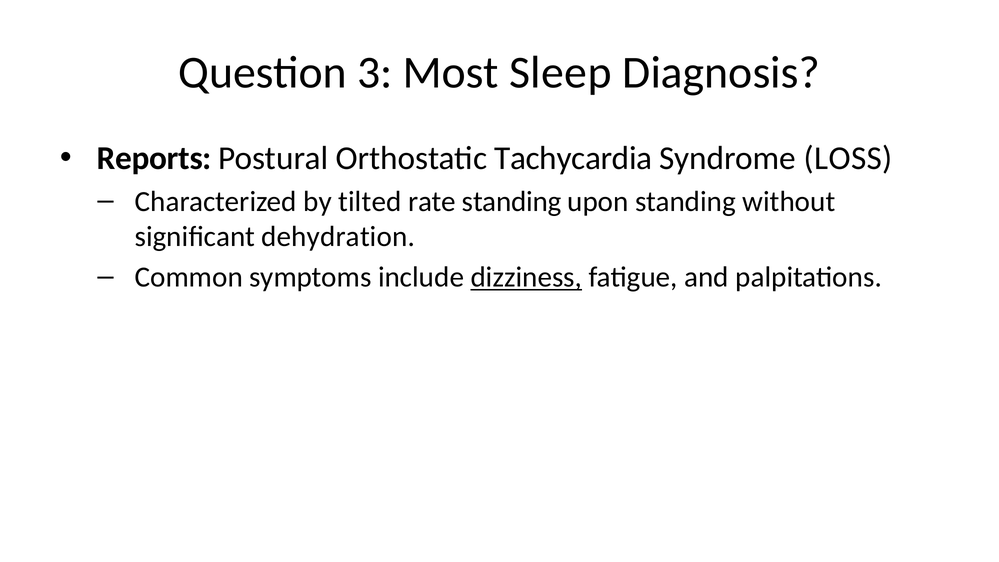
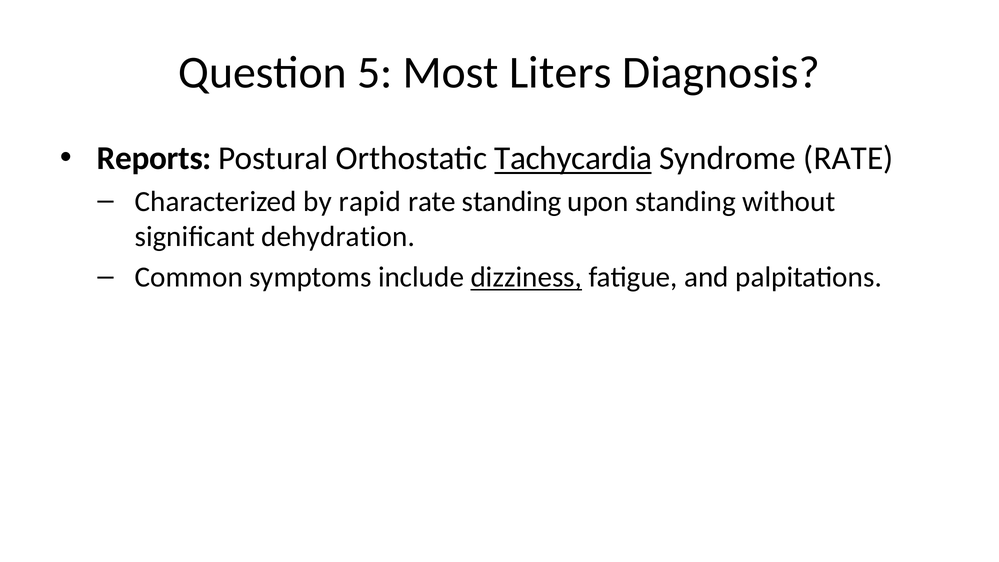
3: 3 -> 5 (375, 72)
Sleep: Sleep -> Liters (560, 72)
Tachycardia underline: none -> present (573, 158)
Syndrome LOSS: LOSS -> RATE (848, 158)
tilted: tilted -> rapid (370, 201)
